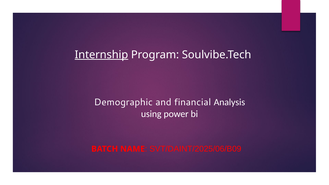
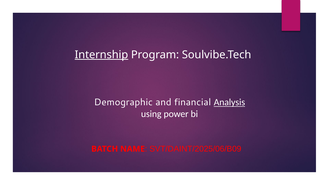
Analysis underline: none -> present (229, 102)
